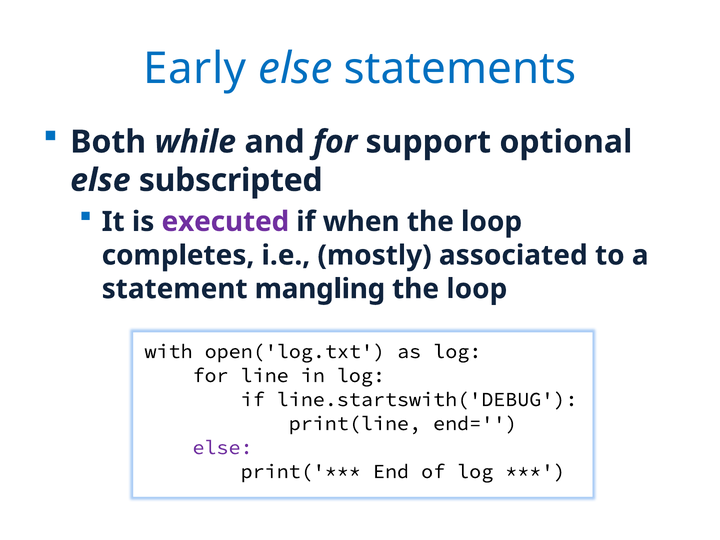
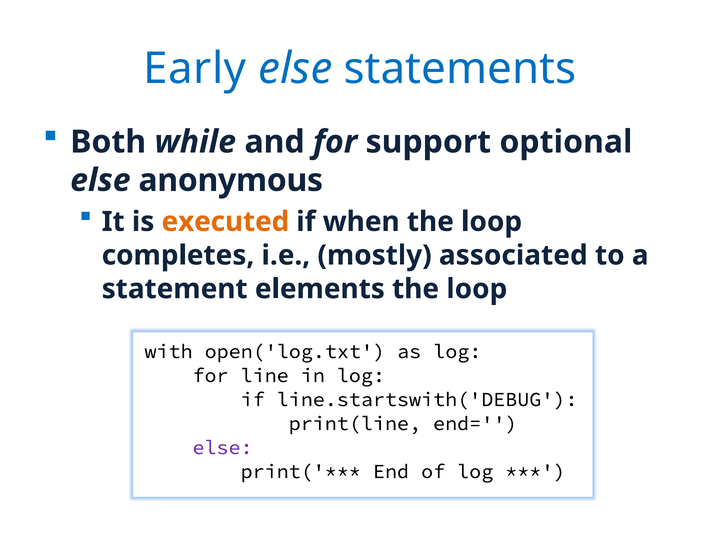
subscripted: subscripted -> anonymous (231, 180)
executed colour: purple -> orange (225, 222)
mangling: mangling -> elements (320, 289)
